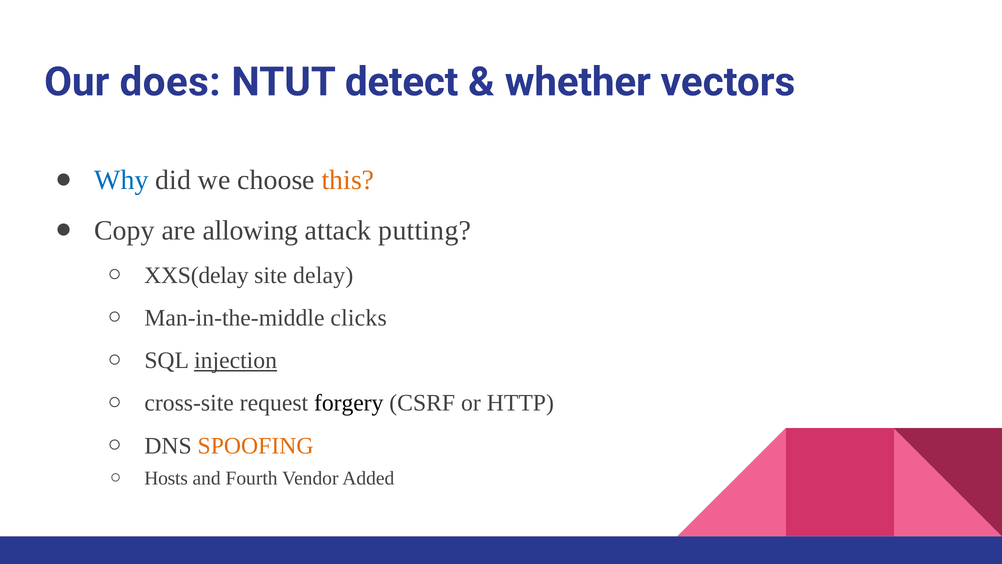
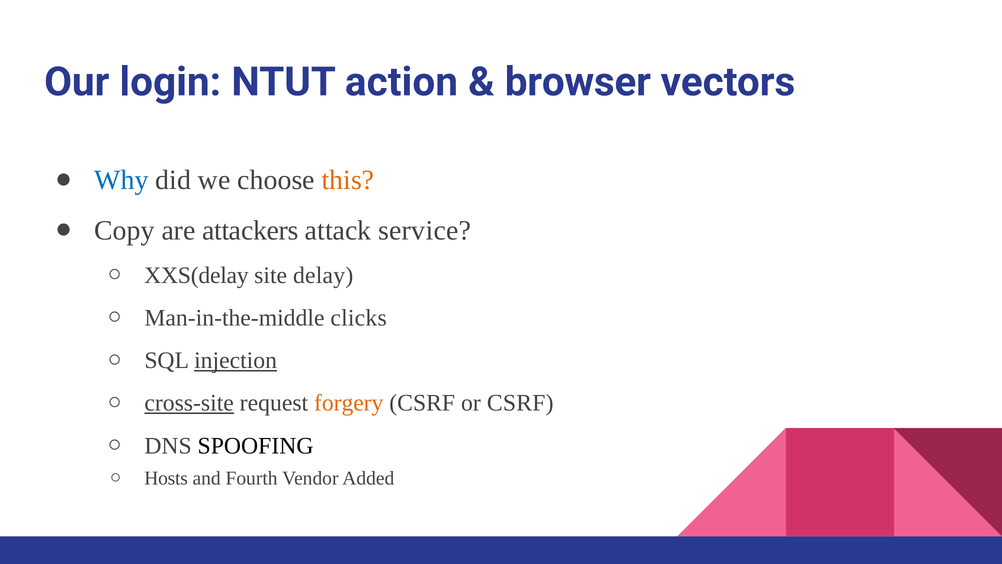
does: does -> login (170, 82)
detect: detect -> action (401, 82)
whether: whether -> browser (578, 82)
allowing: allowing -> attackers (250, 230)
putting: putting -> service (425, 230)
cross-site underline: none -> present (189, 403)
forgery colour: black -> orange (349, 403)
or HTTP: HTTP -> CSRF (520, 403)
SPOOFING colour: orange -> black (256, 445)
